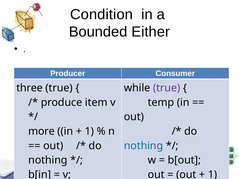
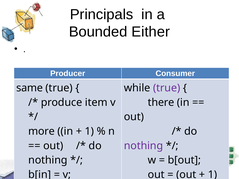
Condition: Condition -> Principals (102, 14)
three: three -> same (30, 88)
temp: temp -> there (161, 103)
nothing colour: blue -> purple (143, 146)
